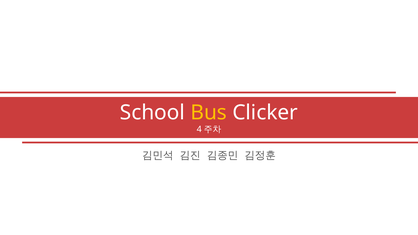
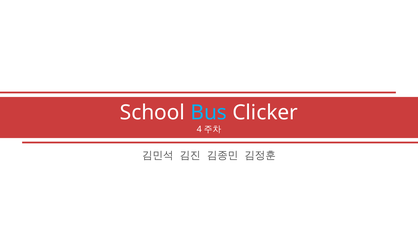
Bus colour: yellow -> light blue (209, 113)
